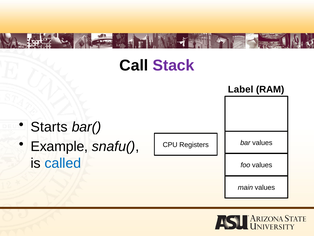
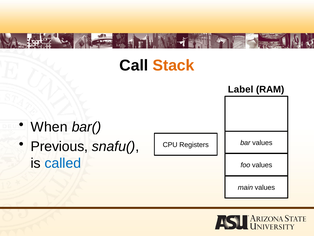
Stack colour: purple -> orange (174, 65)
Starts: Starts -> When (49, 127)
Example: Example -> Previous (59, 146)
